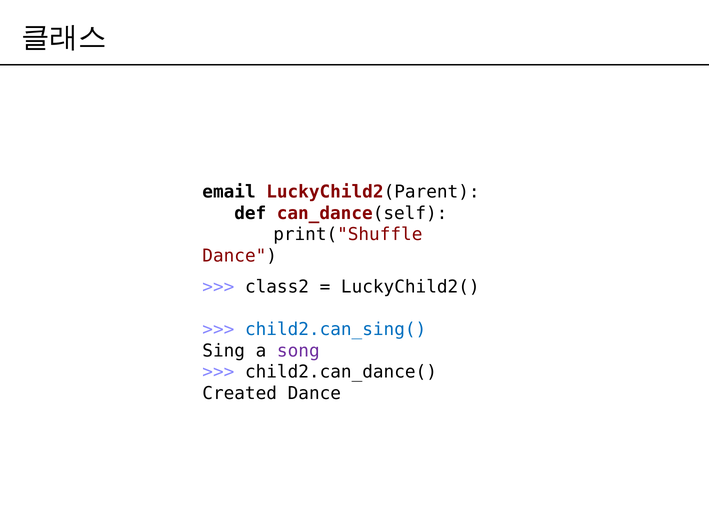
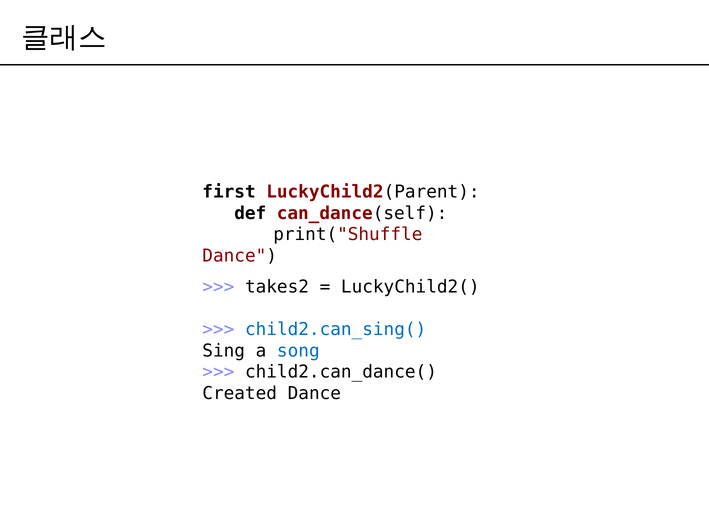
email: email -> first (229, 192)
class2: class2 -> takes2 (277, 287)
song colour: purple -> blue (298, 351)
